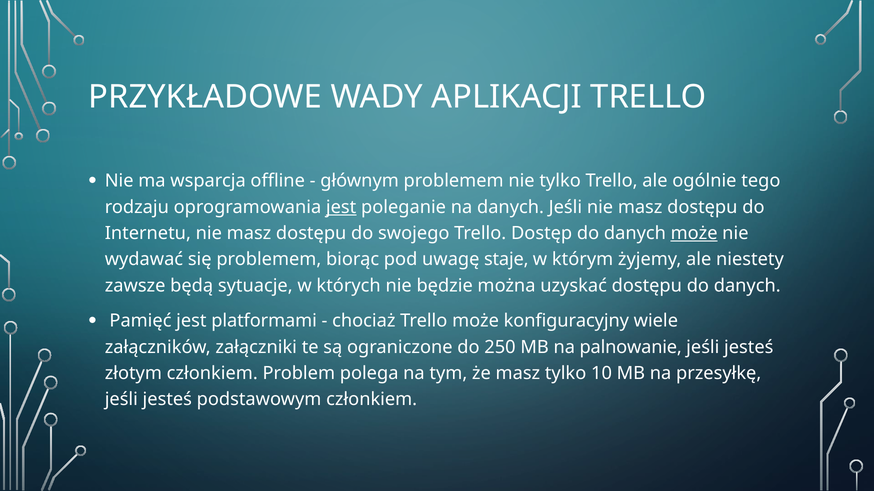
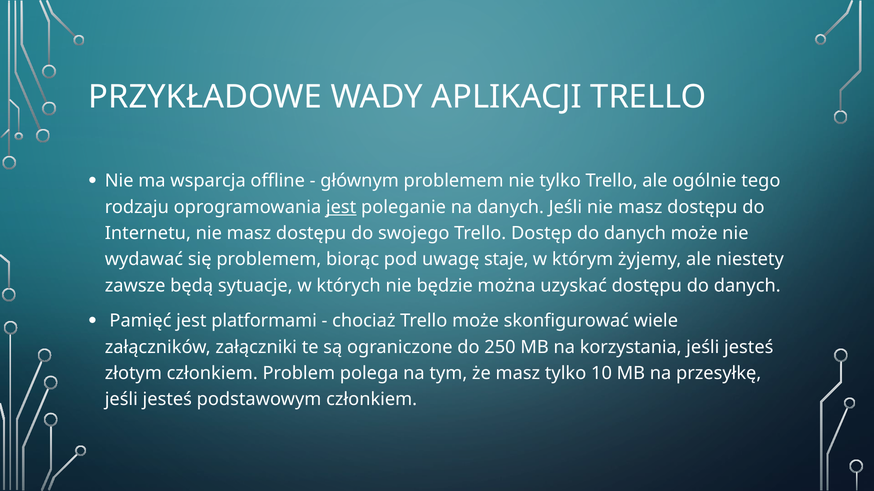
może underline: present -> none (694, 234)
konfiguracyjny: konfiguracyjny -> skonfigurować (566, 321)
palnowanie: palnowanie -> korzystania (631, 348)
